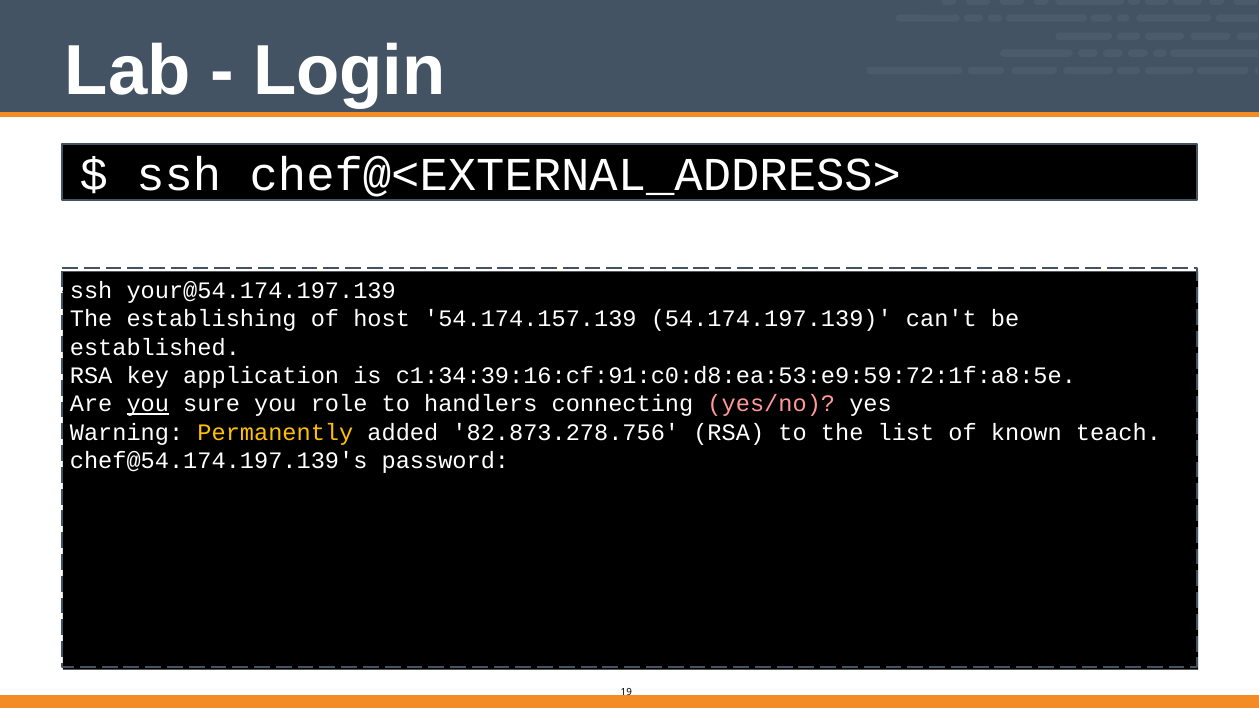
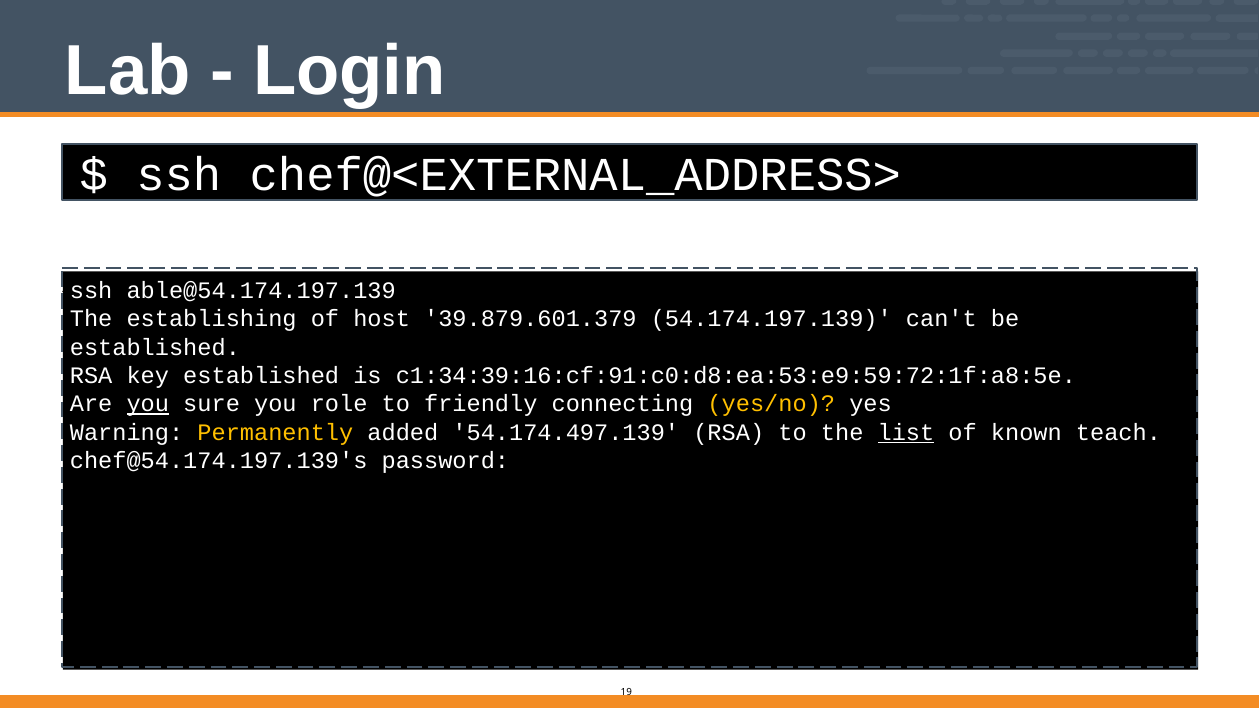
your@54.174.197.139: your@54.174.197.139 -> able@54.174.197.139 (261, 291)
54.174.157.139: 54.174.157.139 -> 39.879.601.379 (530, 319)
key application: application -> established (261, 376)
handlers: handlers -> friendly (481, 404)
yes/no colour: pink -> yellow (771, 404)
82.873.278.756: 82.873.278.756 -> 54.174.497.139 (566, 432)
list underline: none -> present (906, 432)
